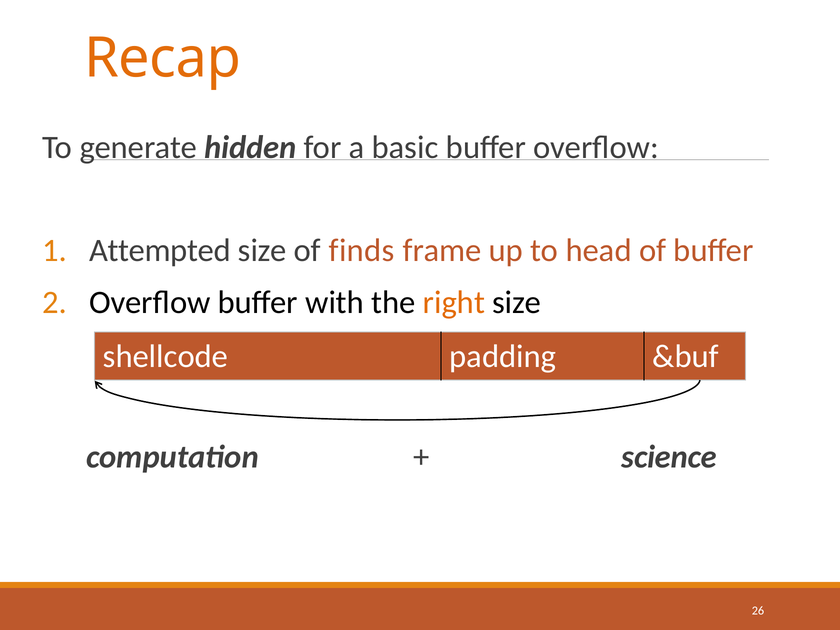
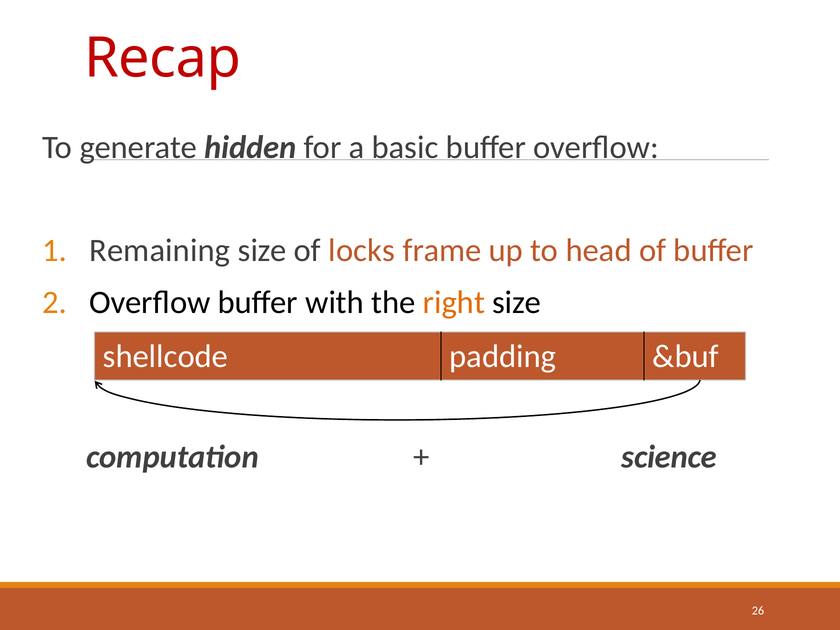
Recap colour: orange -> red (163, 58)
Attempted: Attempted -> Remaining (160, 251)
finds: finds -> locks (362, 251)
